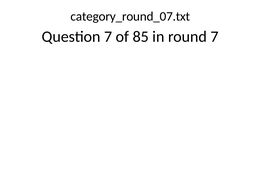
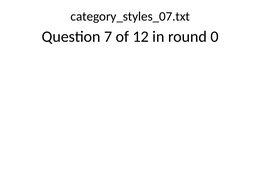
category_round_07.txt: category_round_07.txt -> category_styles_07.txt (130, 16)
85: 85 -> 12 (141, 37)
round 7: 7 -> 0 (214, 37)
